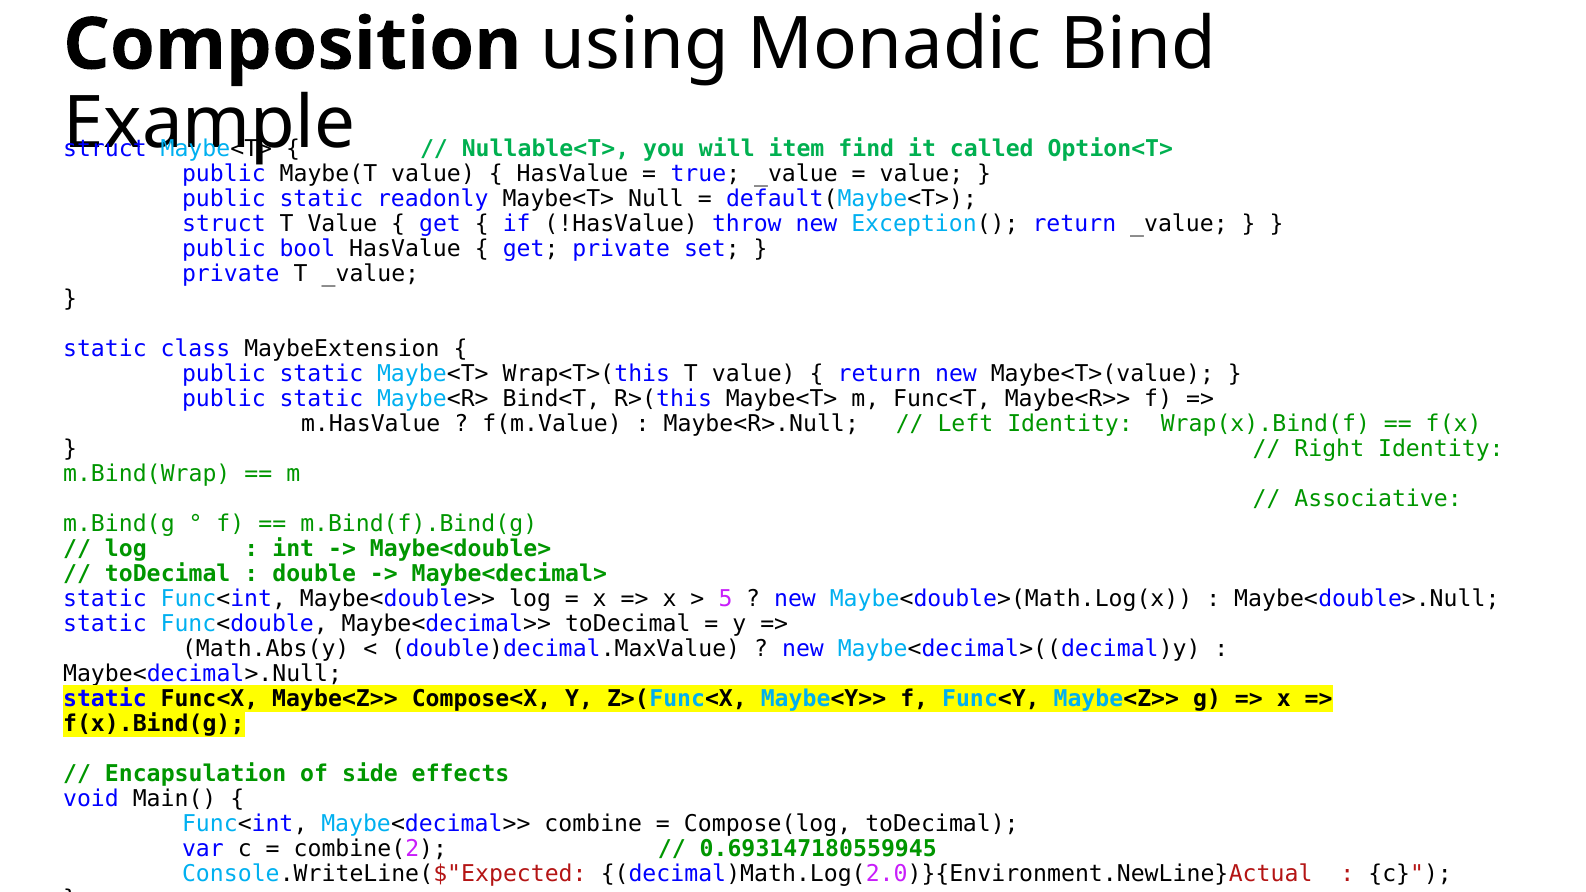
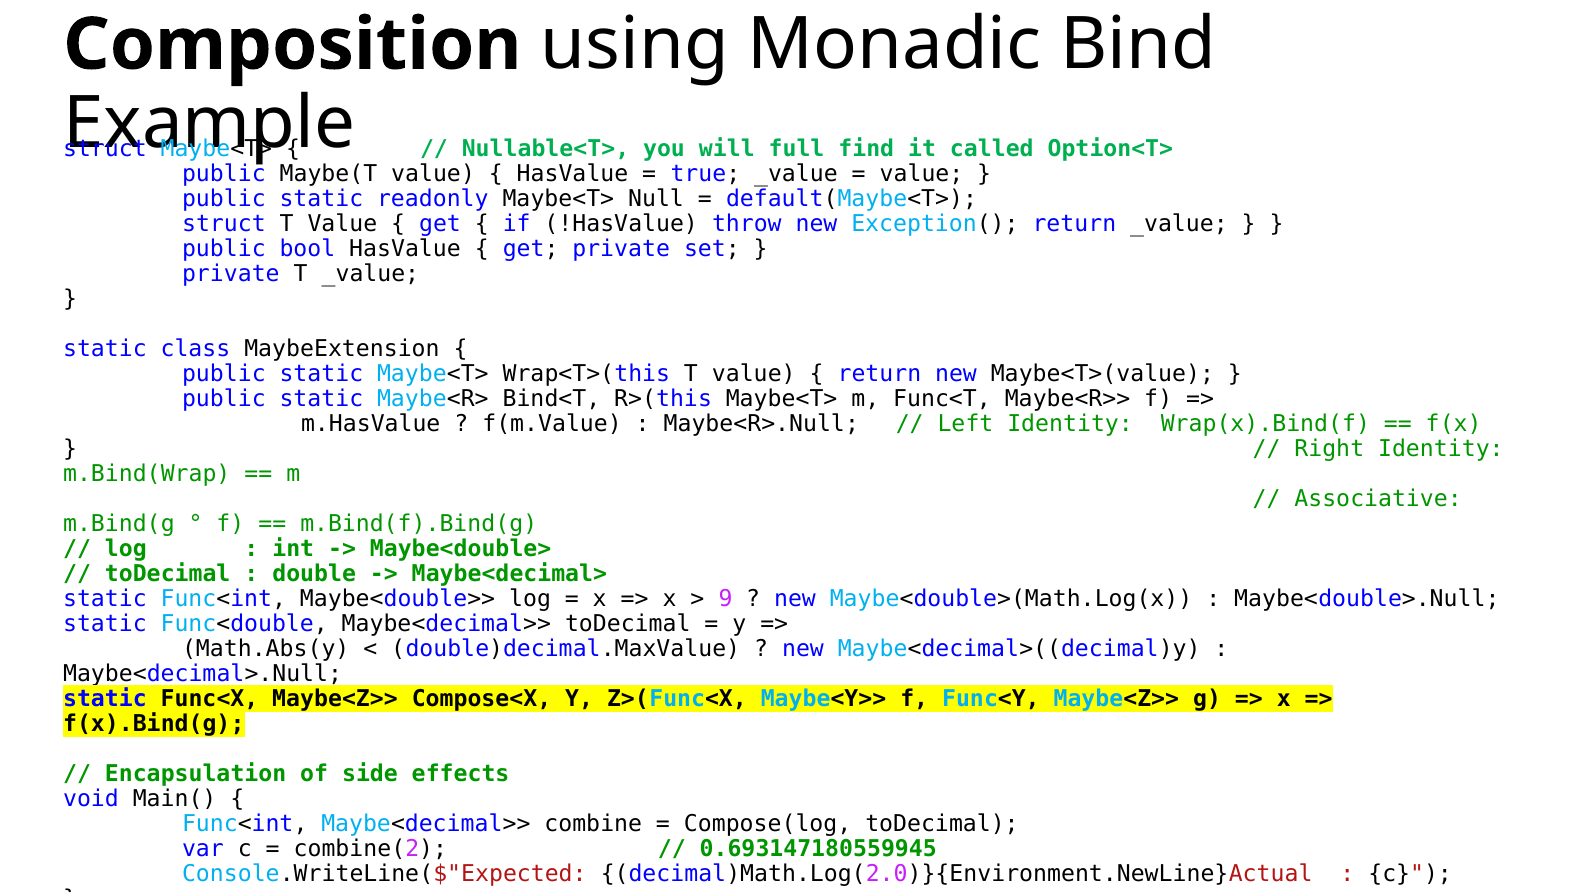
item: item -> full (796, 149)
5: 5 -> 9 (725, 599)
